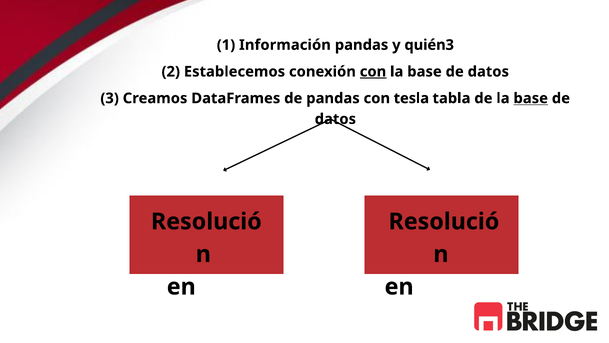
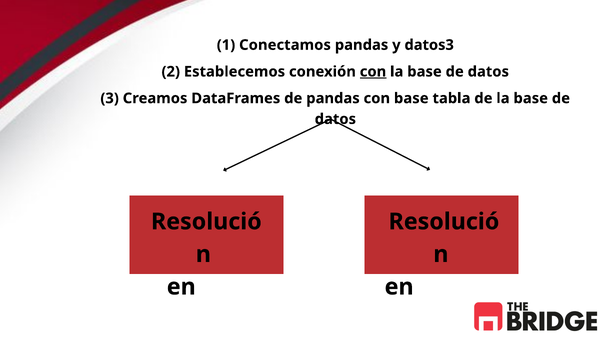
Información: Información -> Conectamos (285, 45)
quién3: quién3 -> datos3 (429, 45)
con tesla: tesla -> base (411, 98)
base underline: present -> none (531, 98)
